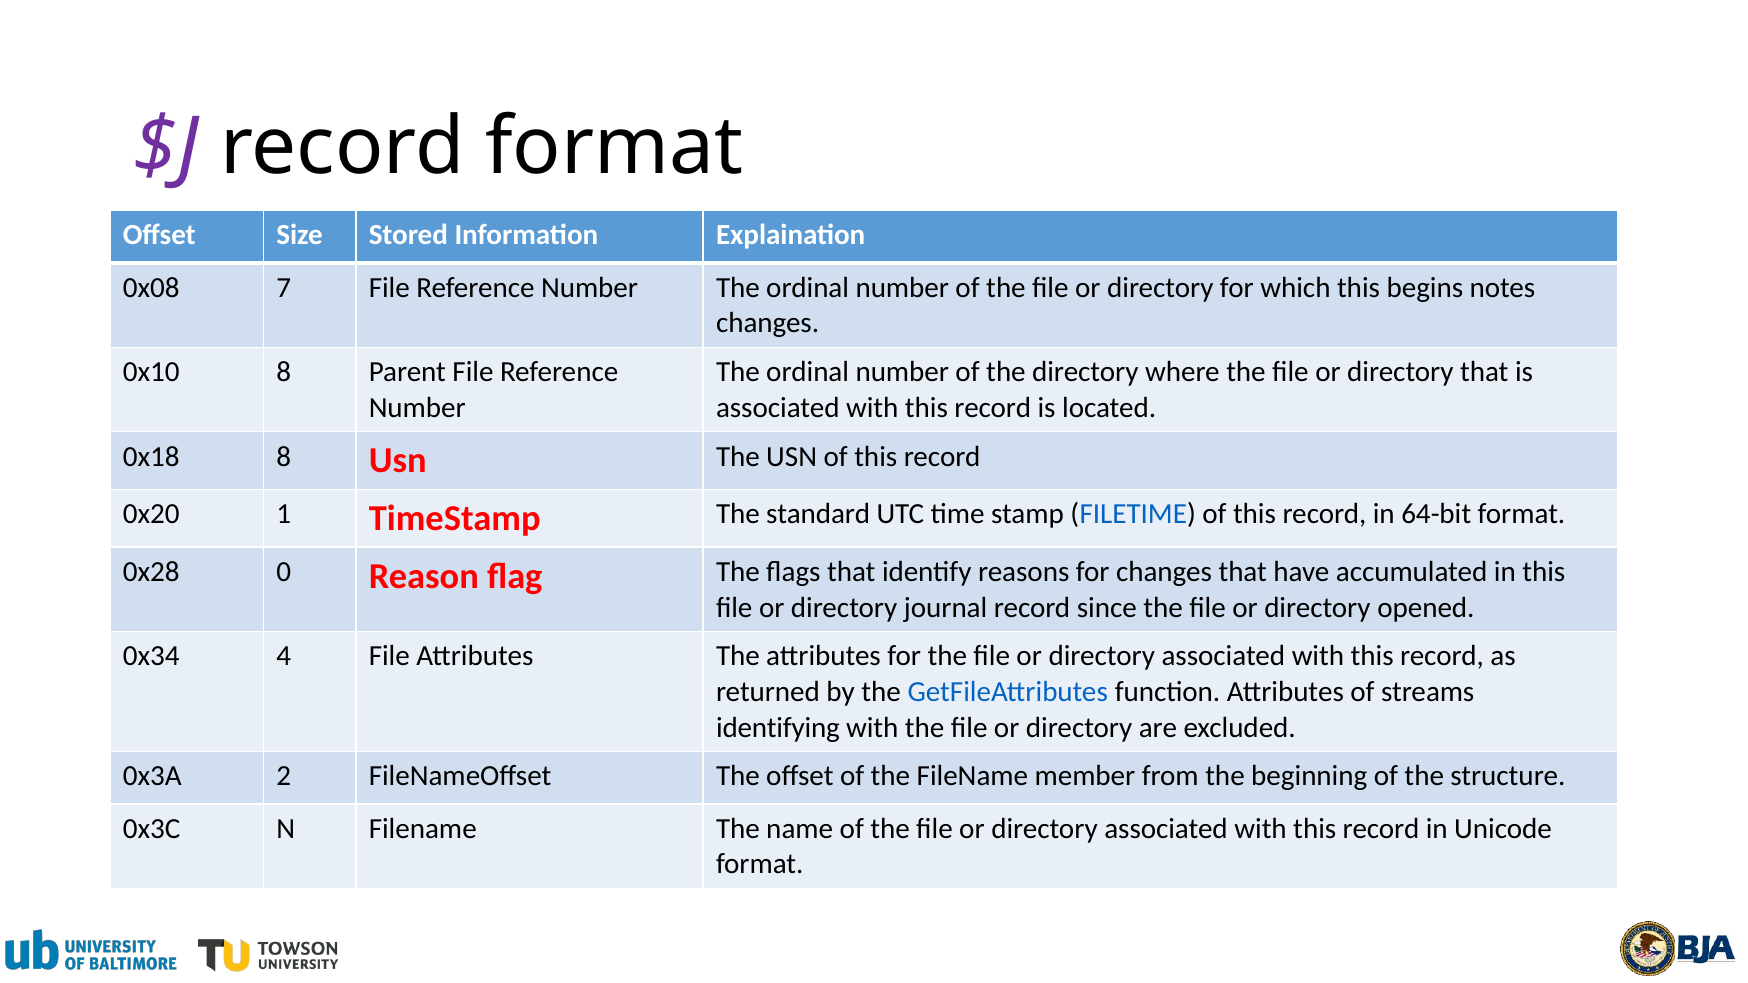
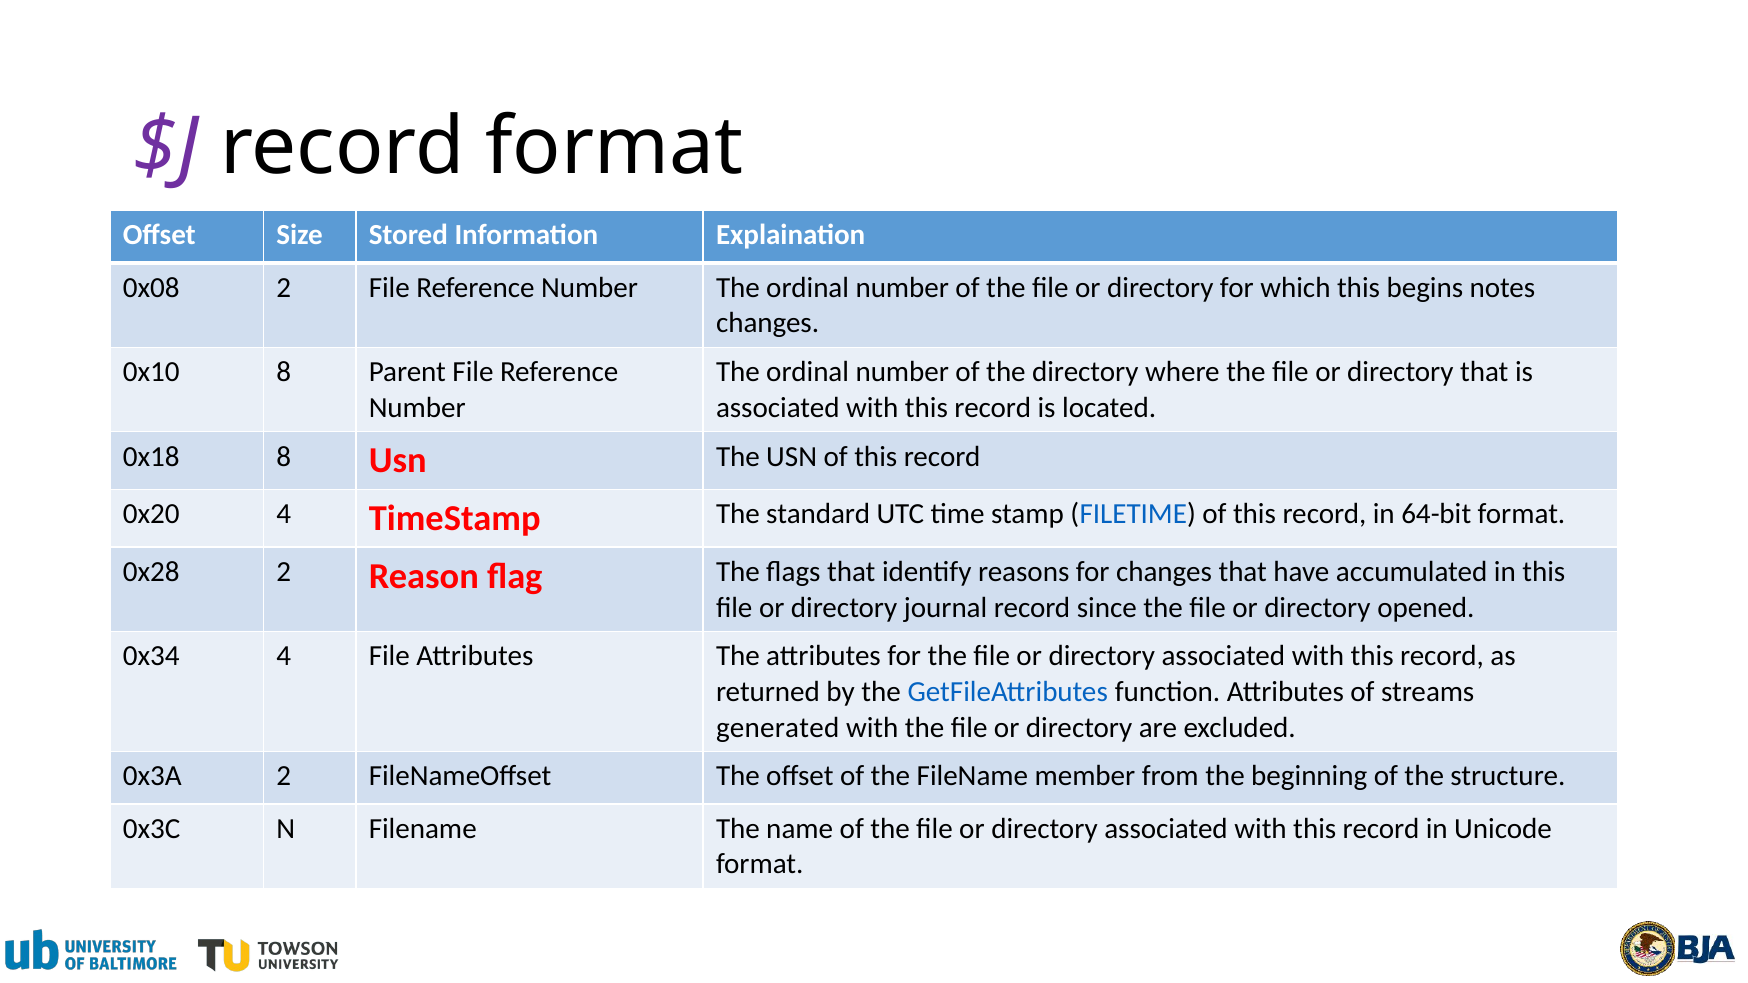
0x08 7: 7 -> 2 (284, 288)
0x20 1: 1 -> 4 (284, 514)
0x28 0: 0 -> 2 (284, 572)
identifying: identifying -> generated (778, 728)
